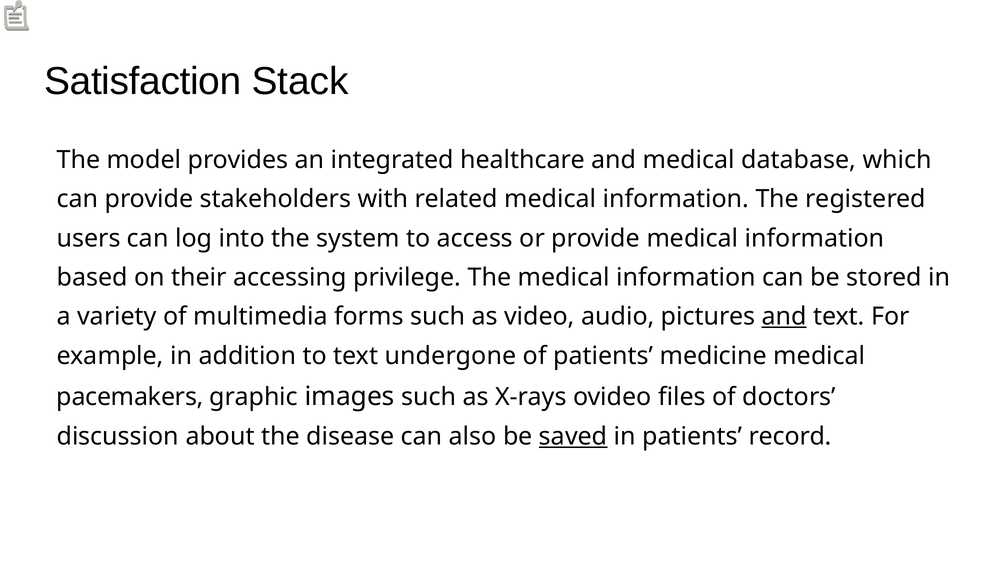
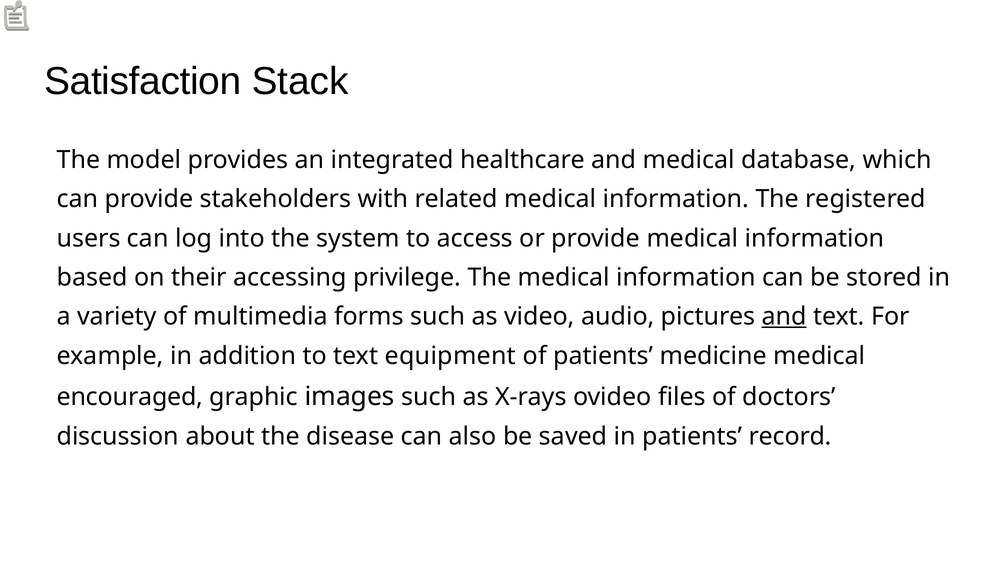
undergone: undergone -> equipment (450, 356)
pacemakers: pacemakers -> encouraged (130, 397)
saved underline: present -> none (573, 436)
